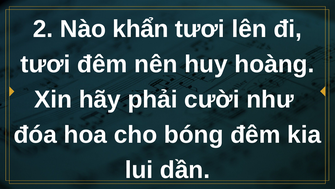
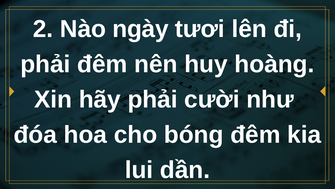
khẩn: khẩn -> ngày (141, 29)
tươi: tươi -> phải (45, 64)
